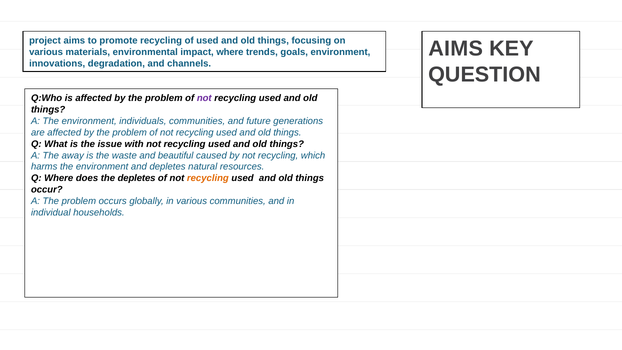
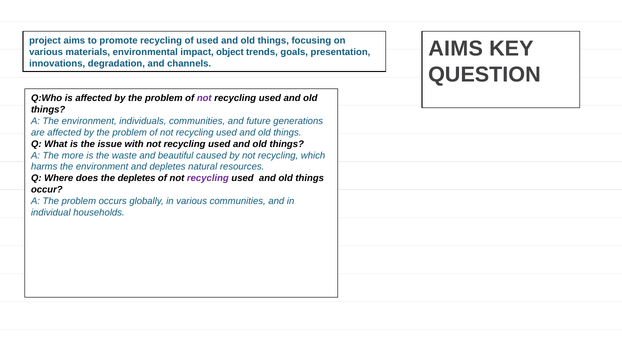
impact where: where -> object (230, 52)
goals environment: environment -> presentation (340, 52)
away: away -> more (73, 155)
recycling colour: orange -> purple (208, 178)
